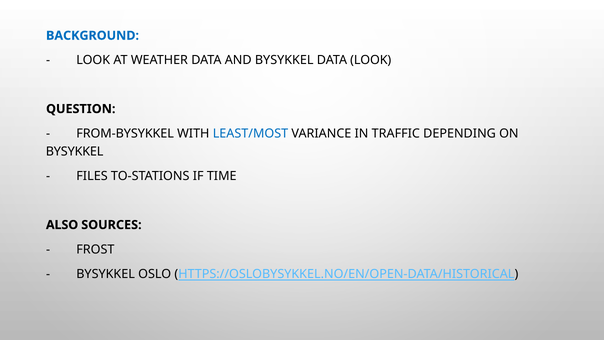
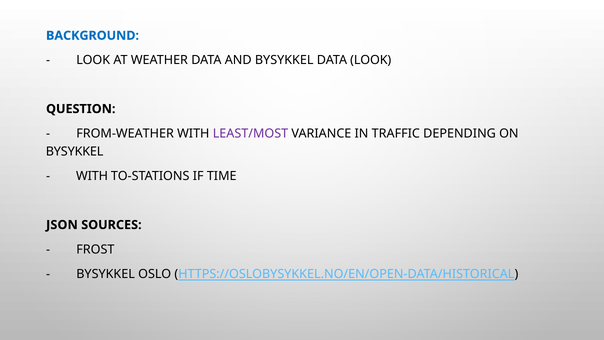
FROM-BYSYKKEL: FROM-BYSYKKEL -> FROM-WEATHER (125, 133)
LEAST/MOST colour: blue -> purple (250, 133)
FILES: FILES -> WITH (92, 176)
ALSO: ALSO -> JSON (62, 225)
